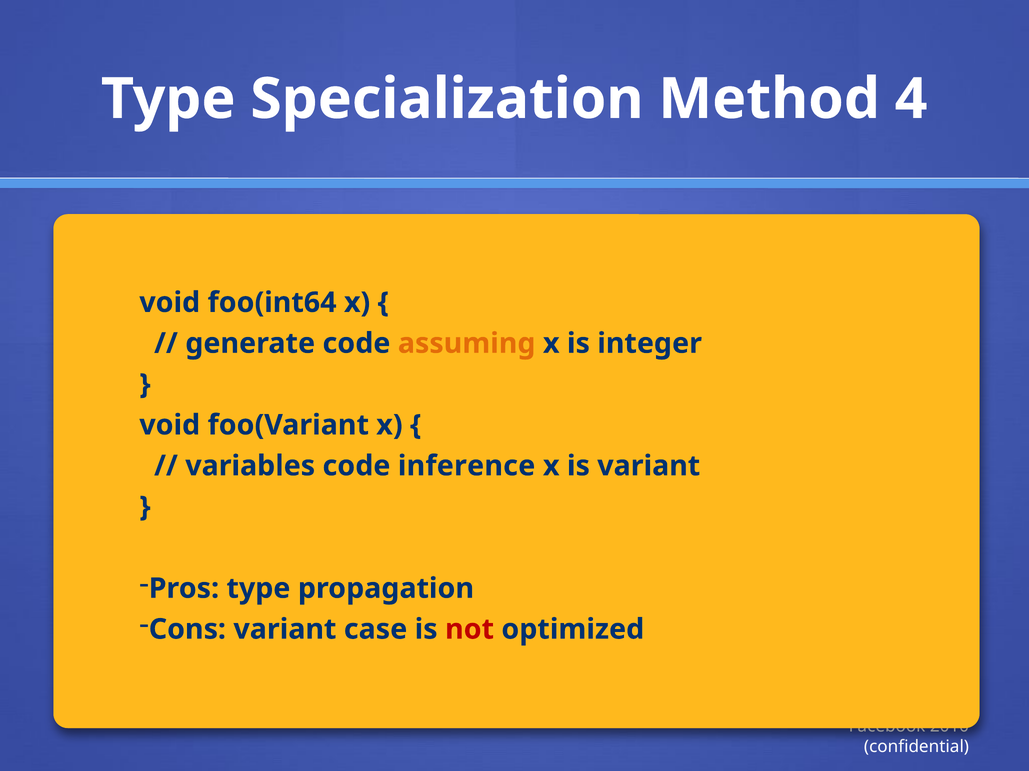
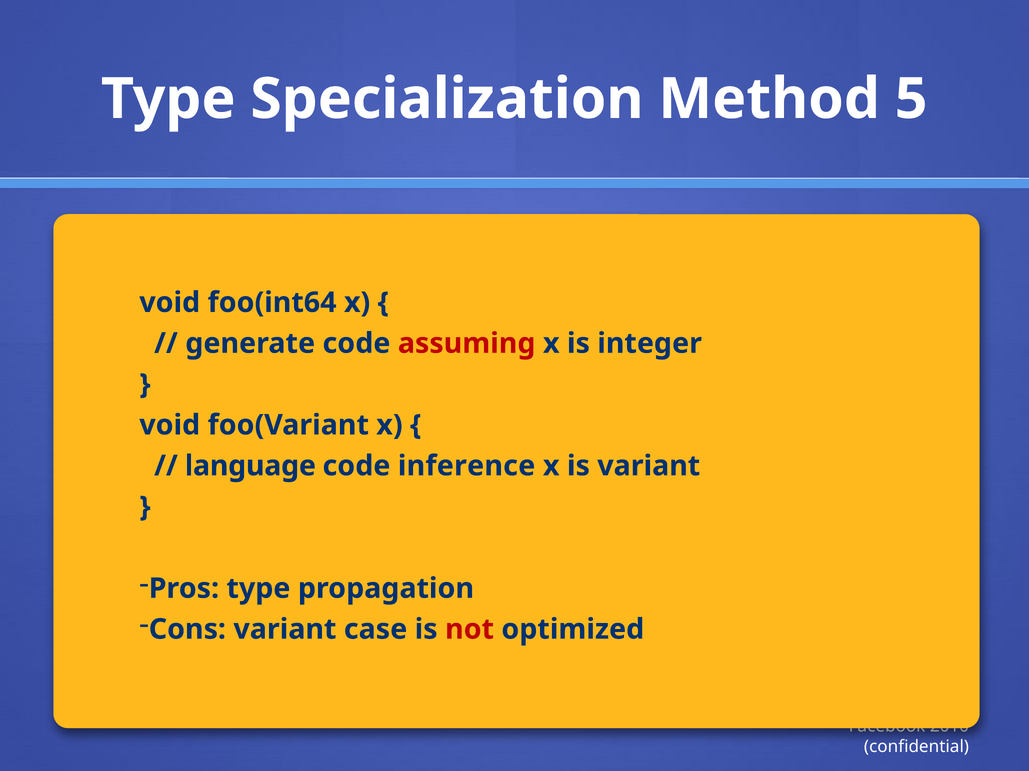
4: 4 -> 5 (911, 99)
assuming colour: orange -> red (467, 344)
variables: variables -> language (250, 466)
